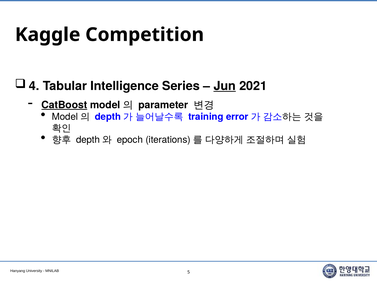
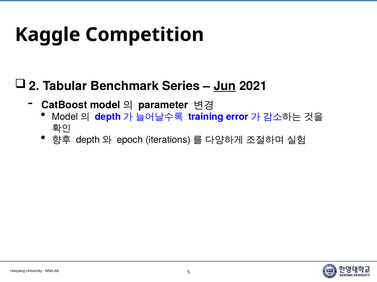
4: 4 -> 2 (34, 86)
Intelligence: Intelligence -> Benchmark (125, 86)
CatBoost underline: present -> none (64, 105)
